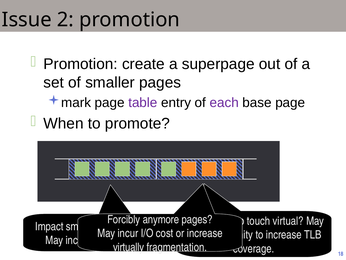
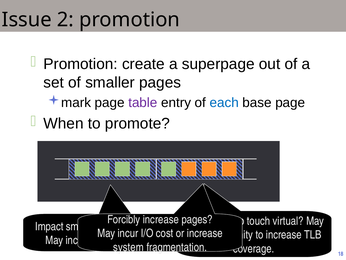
each colour: purple -> blue (224, 102)
anymore: anymore -> increase (161, 219)
virtually: virtually -> system (128, 247)
